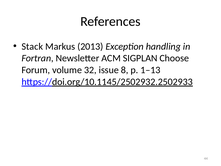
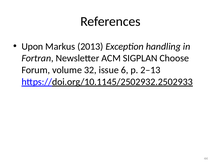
Stack: Stack -> Upon (32, 46)
8: 8 -> 6 (125, 70)
1‒13: 1‒13 -> 2‒13 (150, 70)
